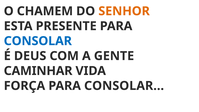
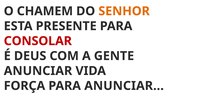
CONSOLAR colour: blue -> red (38, 41)
CAMINHAR: CAMINHAR -> ANUNCIAR (38, 71)
FORÇA PARA CONSOLAR: CONSOLAR -> ANUNCIAR (124, 86)
